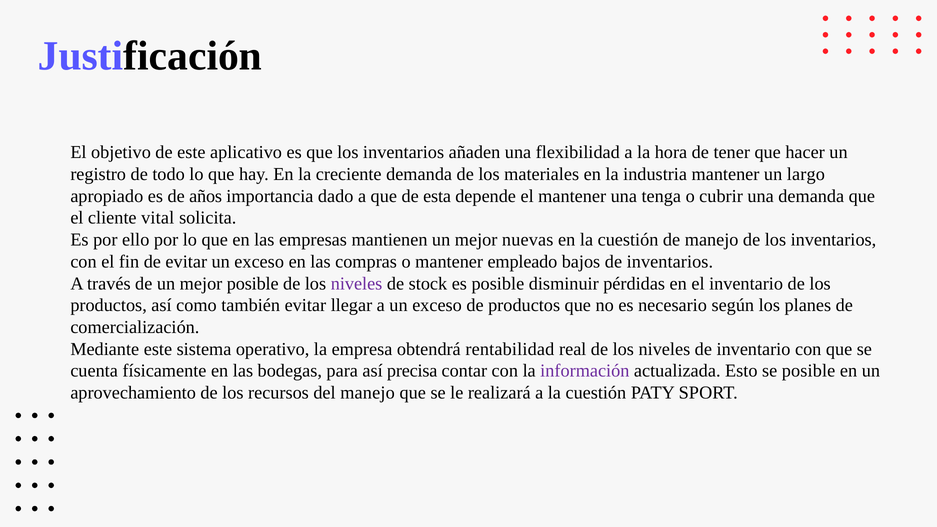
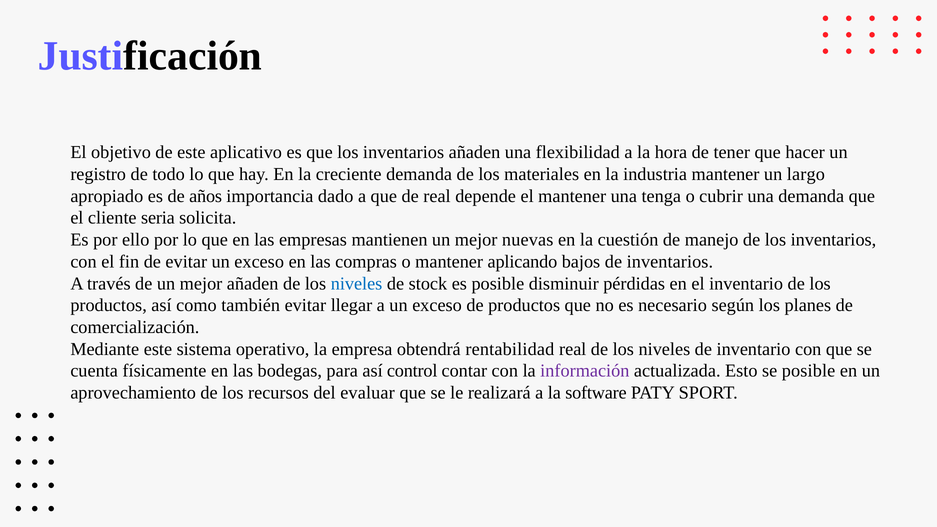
de esta: esta -> real (437, 196)
vital: vital -> seria (158, 218)
empleado: empleado -> aplicando (522, 262)
mejor posible: posible -> añaden (253, 284)
niveles colour: purple -> blue (357, 284)
precisa: precisa -> control (412, 371)
del manejo: manejo -> evaluar (368, 393)
a la cuestión: cuestión -> software (596, 393)
